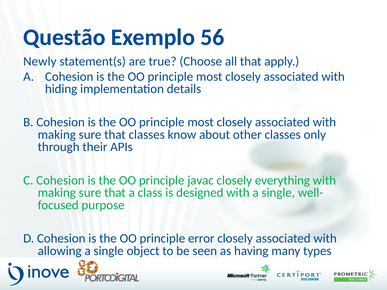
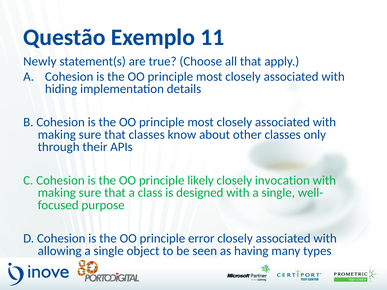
56: 56 -> 11 (212, 37)
javac: javac -> likely (201, 180)
everything: everything -> invocation (282, 180)
